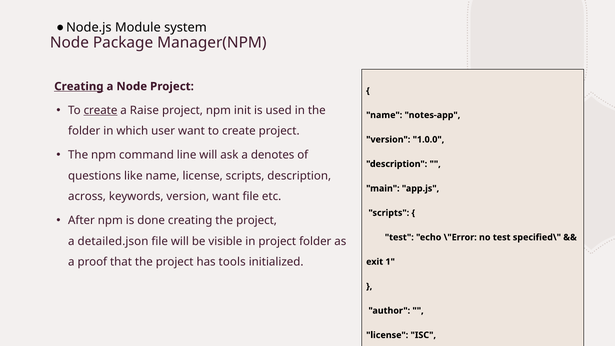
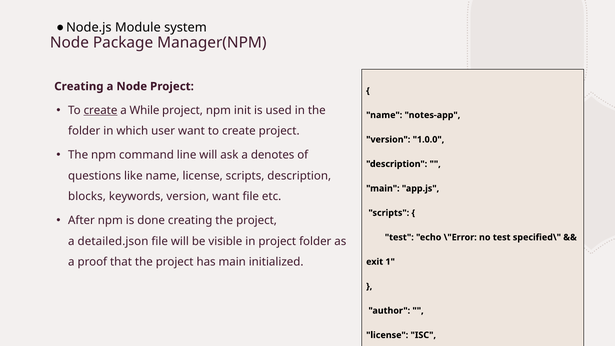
Creating underline: present -> none (79, 86)
Raise: Raise -> While (145, 110)
across: across -> blocks (87, 197)
has tools: tools -> main (232, 262)
